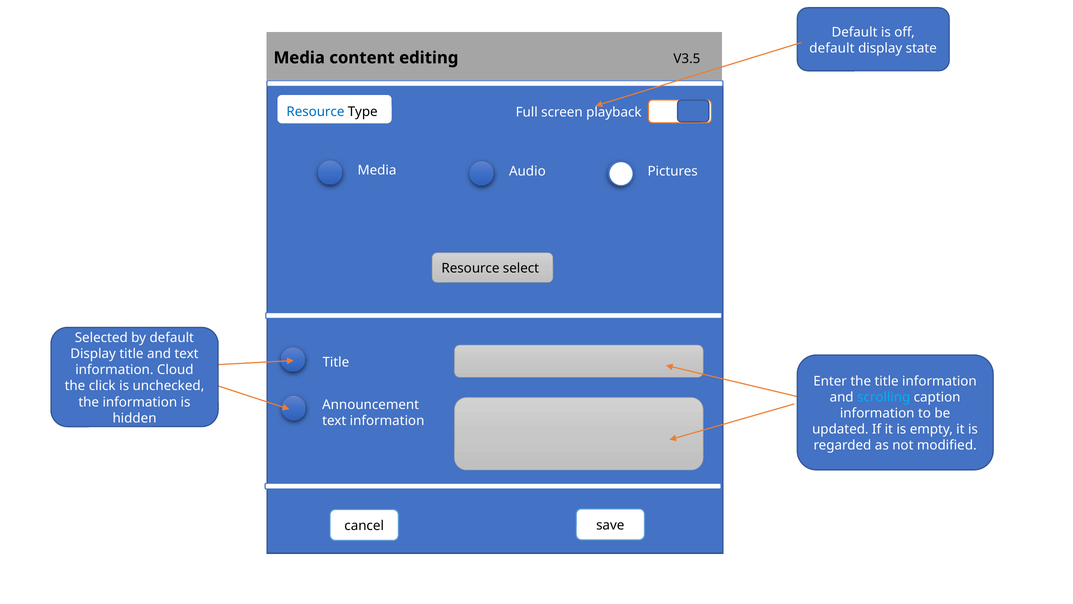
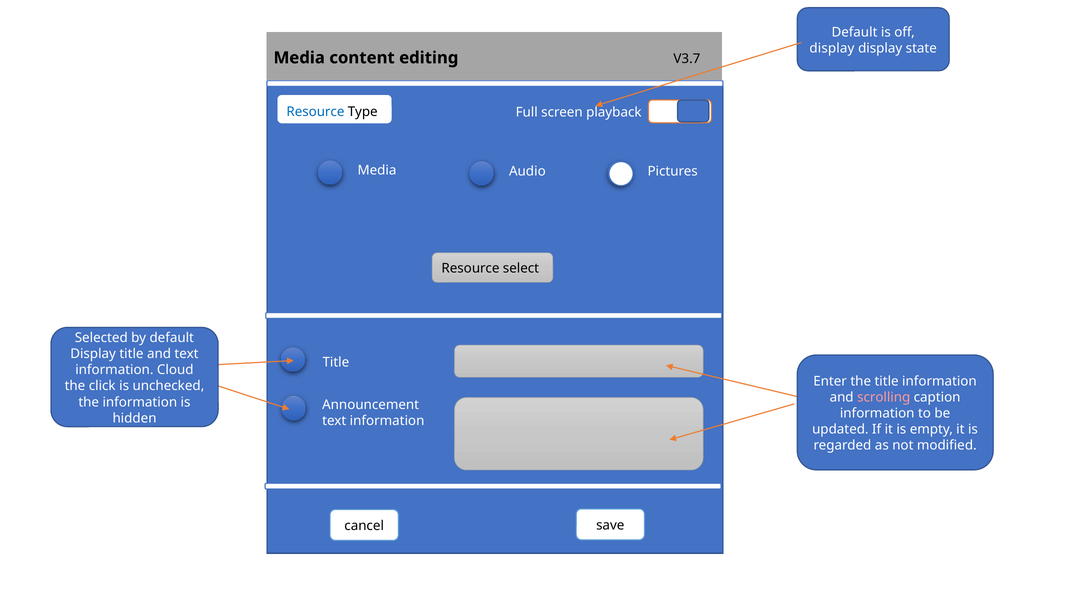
default: default -> display (832, 48)
V3.5: V3.5 -> V3.7 (687, 59)
scrolling colour: light blue -> pink (884, 397)
